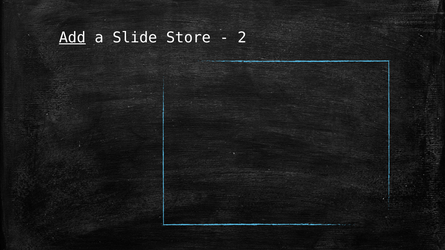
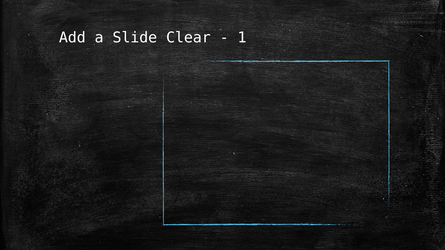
Add underline: present -> none (72, 38)
Store: Store -> Clear (188, 38)
2: 2 -> 1 (242, 38)
